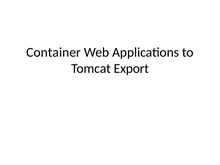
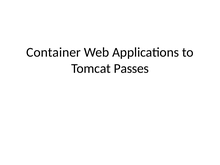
Export: Export -> Passes (131, 68)
